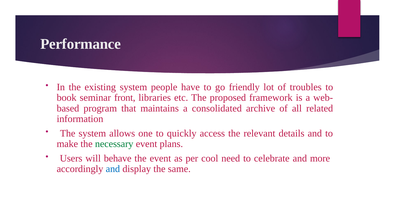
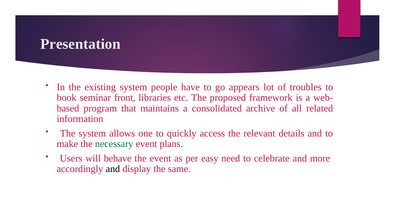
Performance: Performance -> Presentation (81, 44)
friendly: friendly -> appears (244, 87)
cool: cool -> easy (210, 158)
and colour: blue -> black (113, 169)
